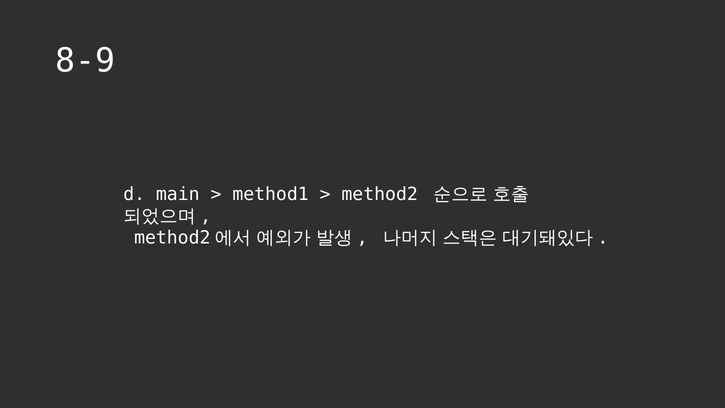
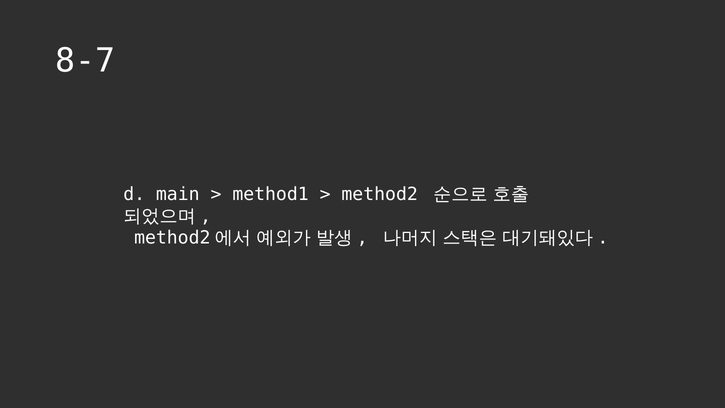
8-9: 8-9 -> 8-7 (85, 61)
